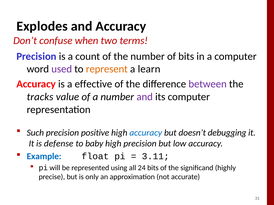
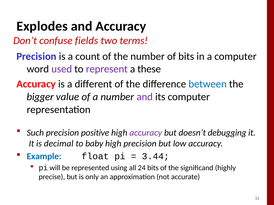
when: when -> fields (86, 41)
represent colour: orange -> purple (107, 69)
learn: learn -> these (149, 69)
effective: effective -> different (93, 84)
between colour: purple -> blue (208, 84)
tracks: tracks -> bigger (40, 97)
accuracy colour: blue -> purple (146, 133)
defense: defense -> decimal (59, 144)
3.11: 3.11 -> 3.44 (156, 157)
